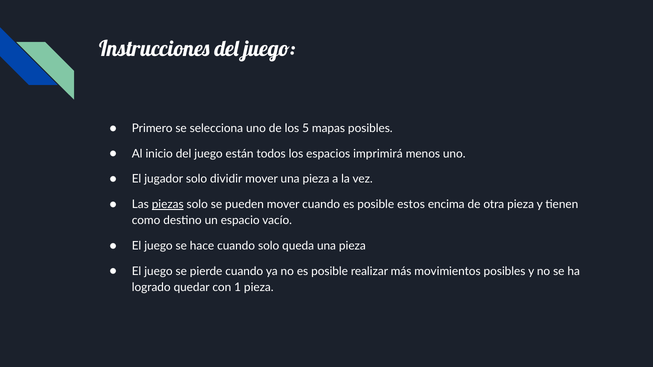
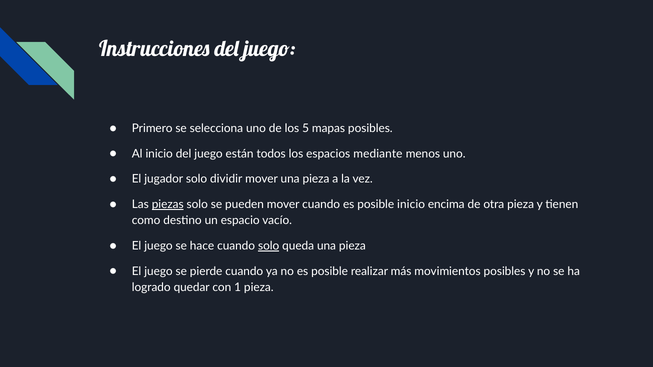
imprimirá: imprimirá -> mediante (378, 154)
posible estos: estos -> inicio (411, 205)
solo underline: none -> present (269, 246)
